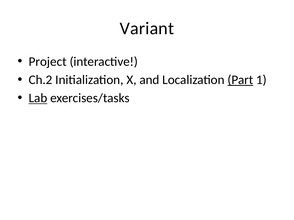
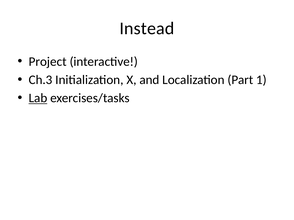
Variant: Variant -> Instead (147, 28)
Ch.2: Ch.2 -> Ch.3 (41, 80)
Part underline: present -> none (240, 80)
